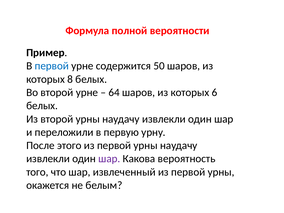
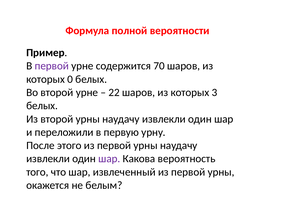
первой colour: blue -> purple (52, 66)
50: 50 -> 70 (159, 66)
8: 8 -> 0 (70, 79)
64: 64 -> 22 (114, 92)
6: 6 -> 3 (215, 92)
